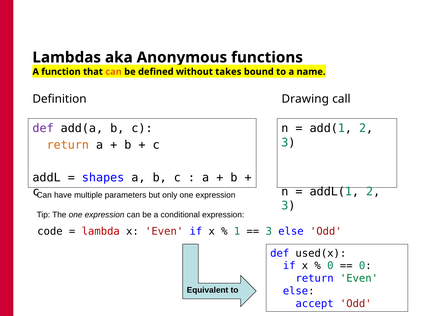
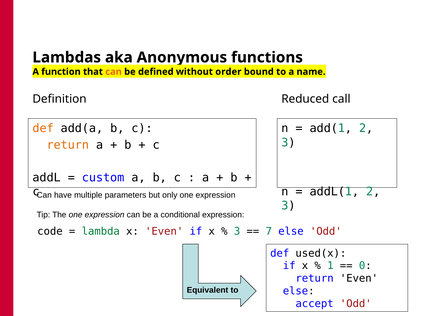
takes: takes -> order (228, 72)
Drawing: Drawing -> Reduced (305, 99)
def colour: purple -> orange (43, 129)
shapes: shapes -> custom (103, 178)
lambda colour: red -> green (101, 232)
1: 1 -> 3 (237, 232)
3: 3 -> 7 (269, 232)
0: 0 -> 1 (330, 266)
Even colour: green -> black (359, 279)
